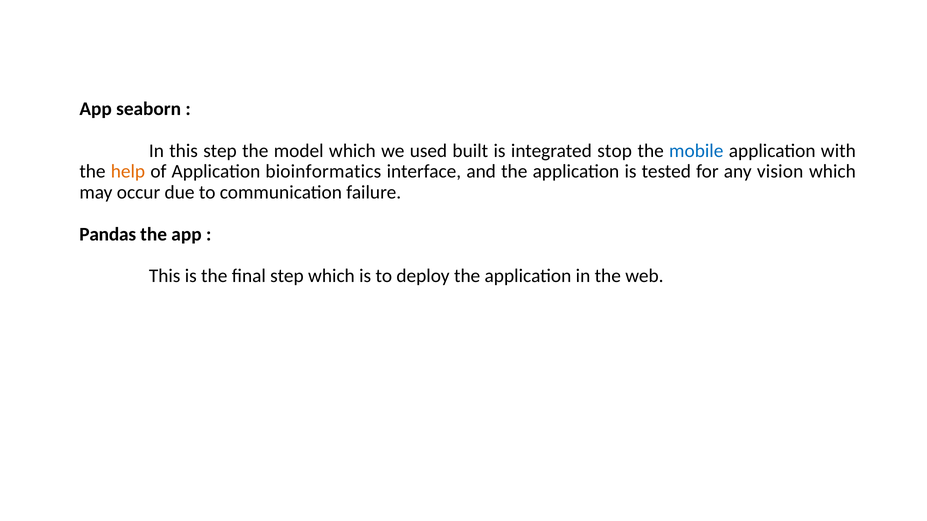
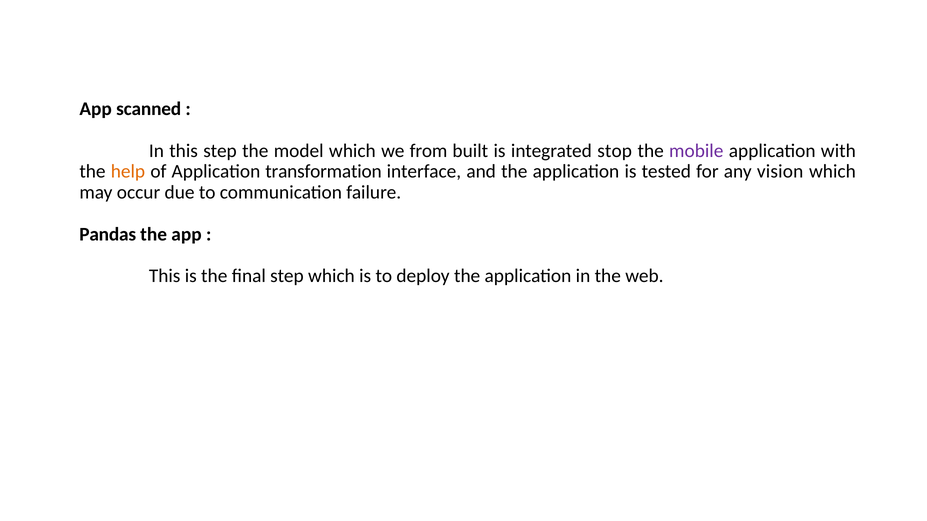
seaborn: seaborn -> scanned (149, 109)
used: used -> from (429, 151)
mobile colour: blue -> purple (696, 151)
bioinformatics: bioinformatics -> transformation (324, 172)
